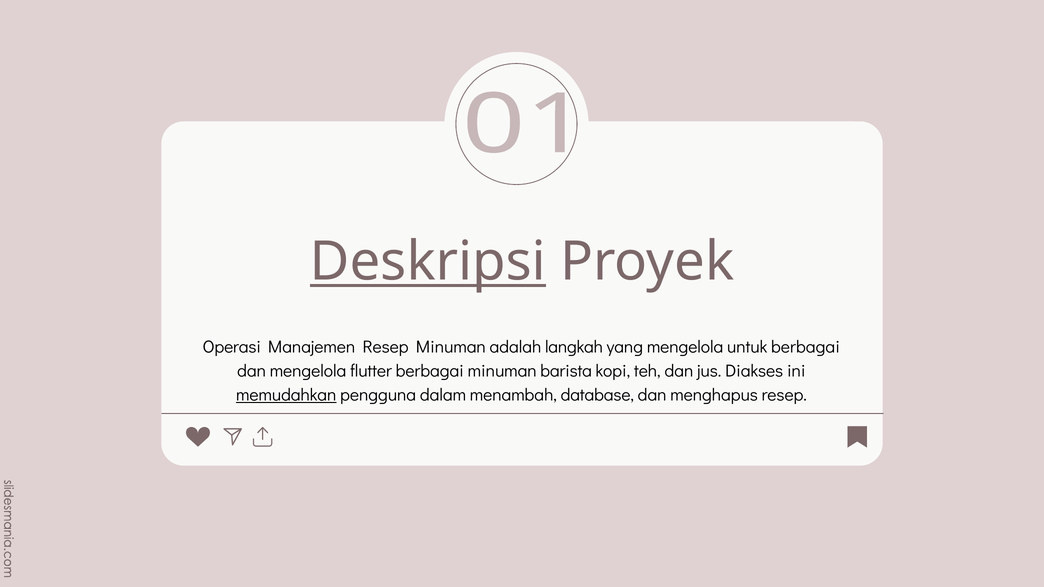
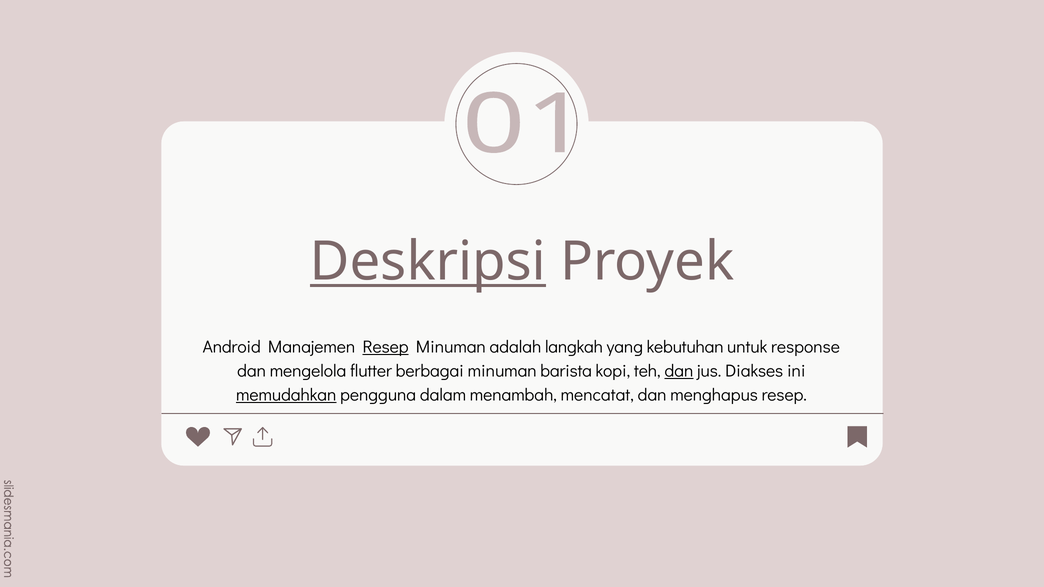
Operasi: Operasi -> Android (232, 347)
Resep underline: none -> present (386, 347)
yang mengelola: mengelola -> kebutuhan (685, 347)
untuk berbagai: berbagai -> response (805, 347)
dan underline: none -> present (679, 371)
database: database -> mencatat (597, 395)
